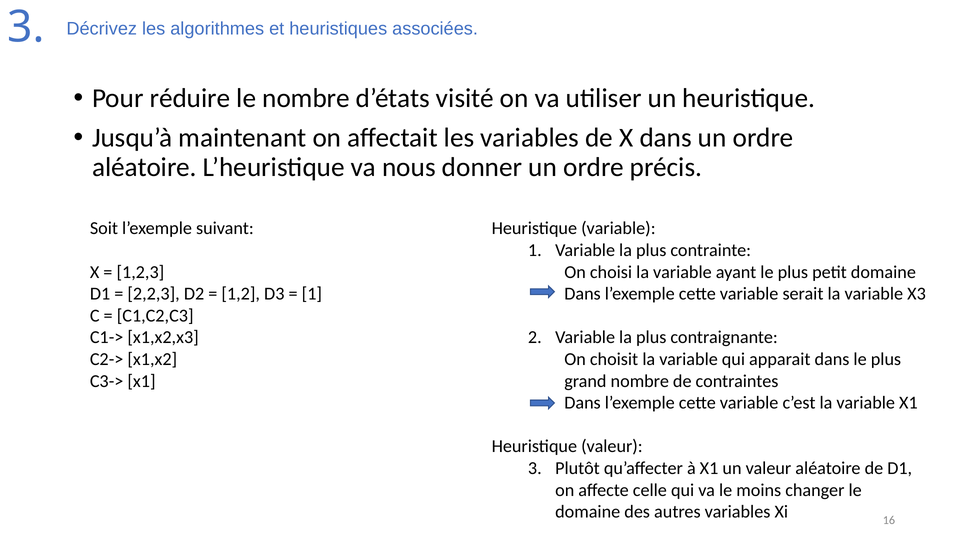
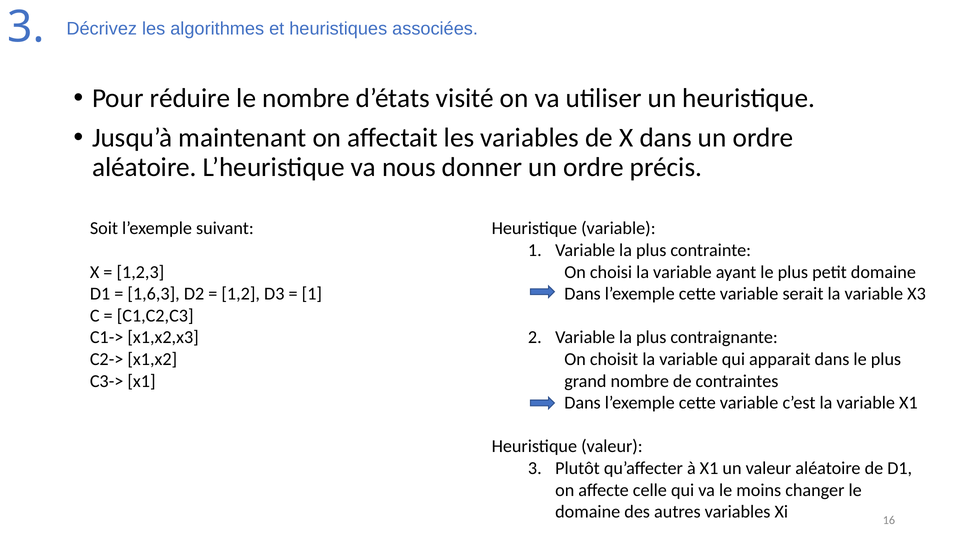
2,2,3: 2,2,3 -> 1,6,3 (154, 294)
